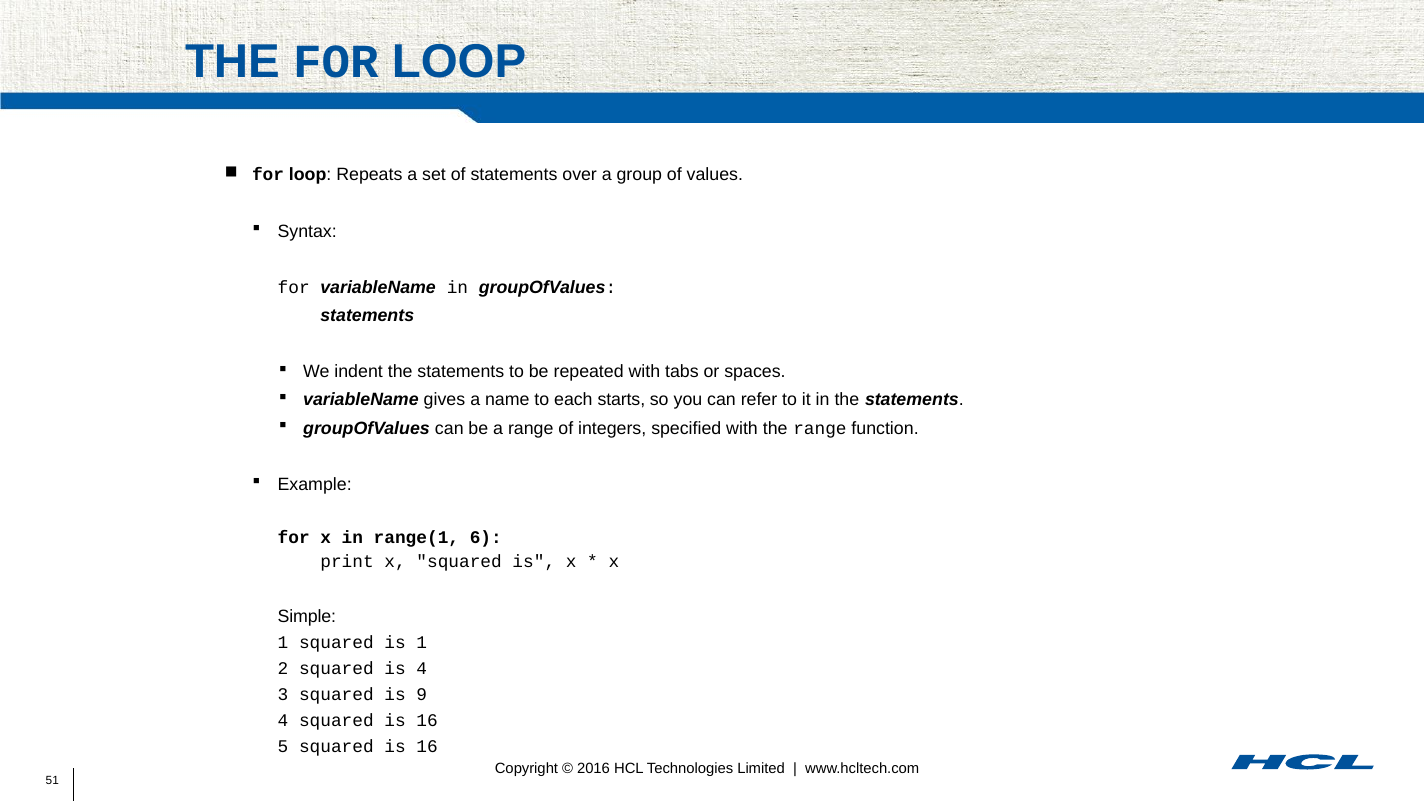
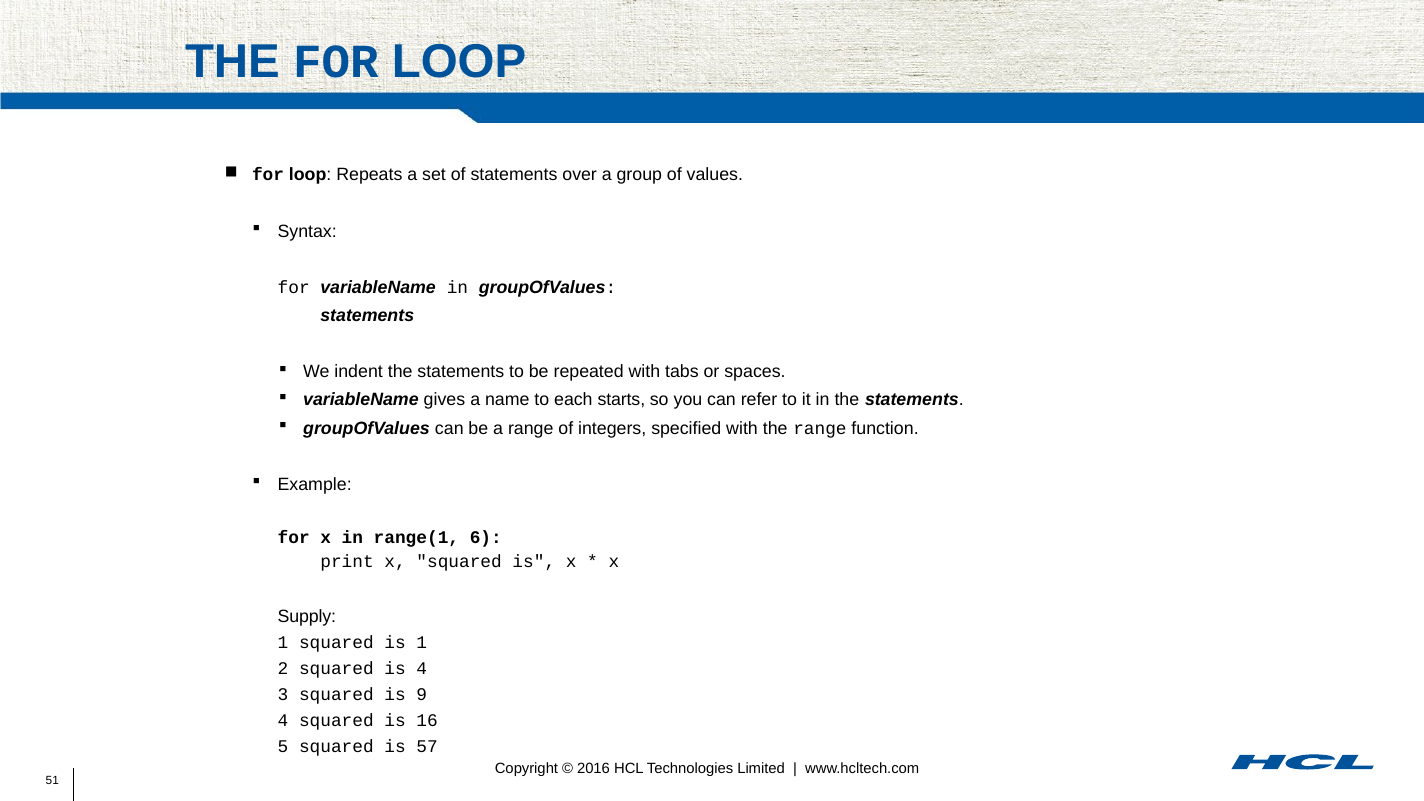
Simple: Simple -> Supply (307, 617)
5 squared is 16: 16 -> 57 (427, 747)
